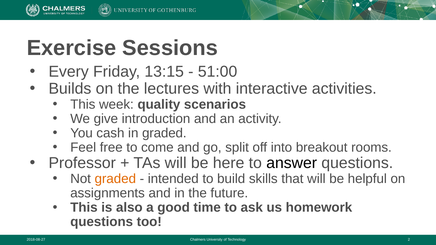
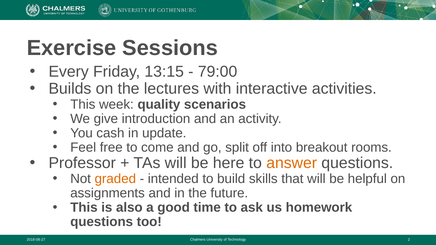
51:00: 51:00 -> 79:00 (218, 72)
in graded: graded -> update (164, 133)
answer colour: black -> orange (292, 163)
